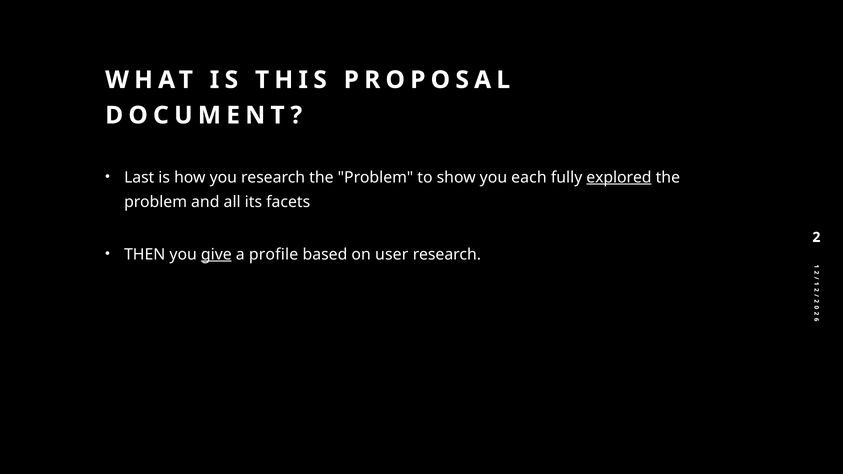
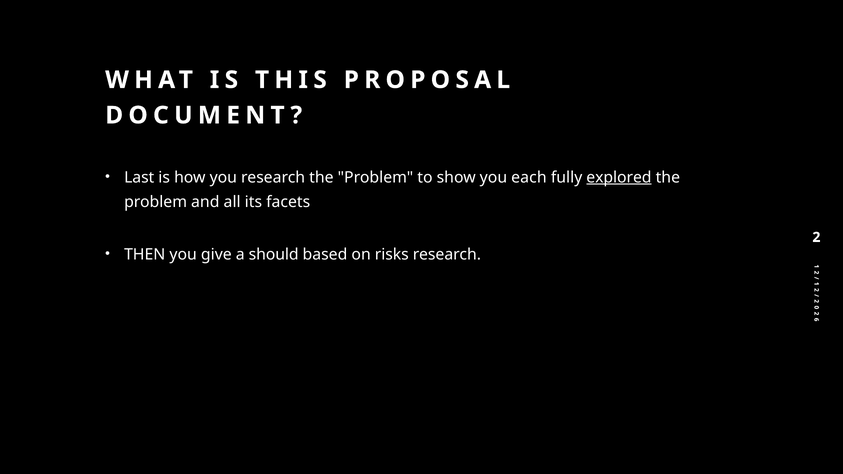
give underline: present -> none (216, 255)
profile: profile -> should (274, 255)
user: user -> risks (392, 255)
